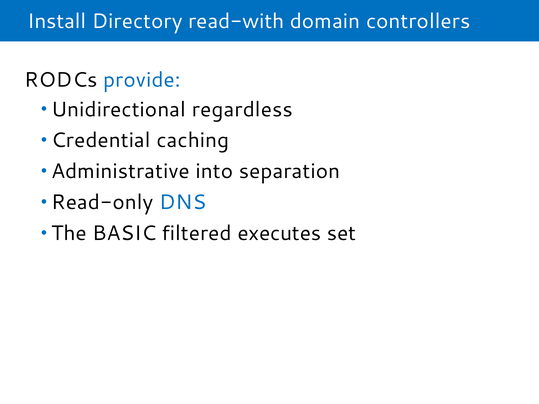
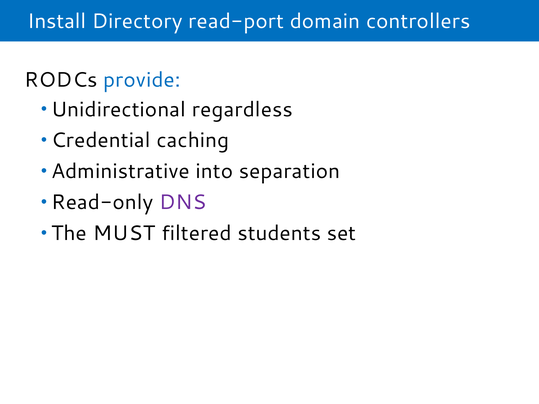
read-with: read-with -> read-port (236, 21)
DNS colour: blue -> purple (183, 202)
BASIC: BASIC -> MUST (124, 233)
executes: executes -> students (279, 233)
